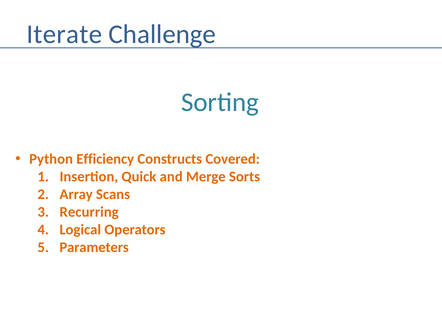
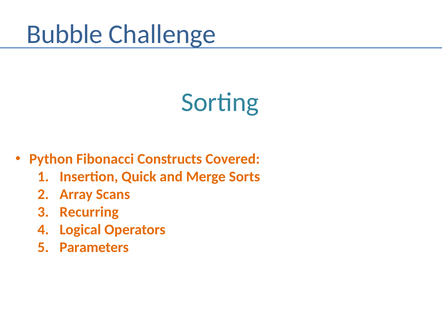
Iterate: Iterate -> Bubble (65, 34)
Efficiency: Efficiency -> Fibonacci (105, 159)
